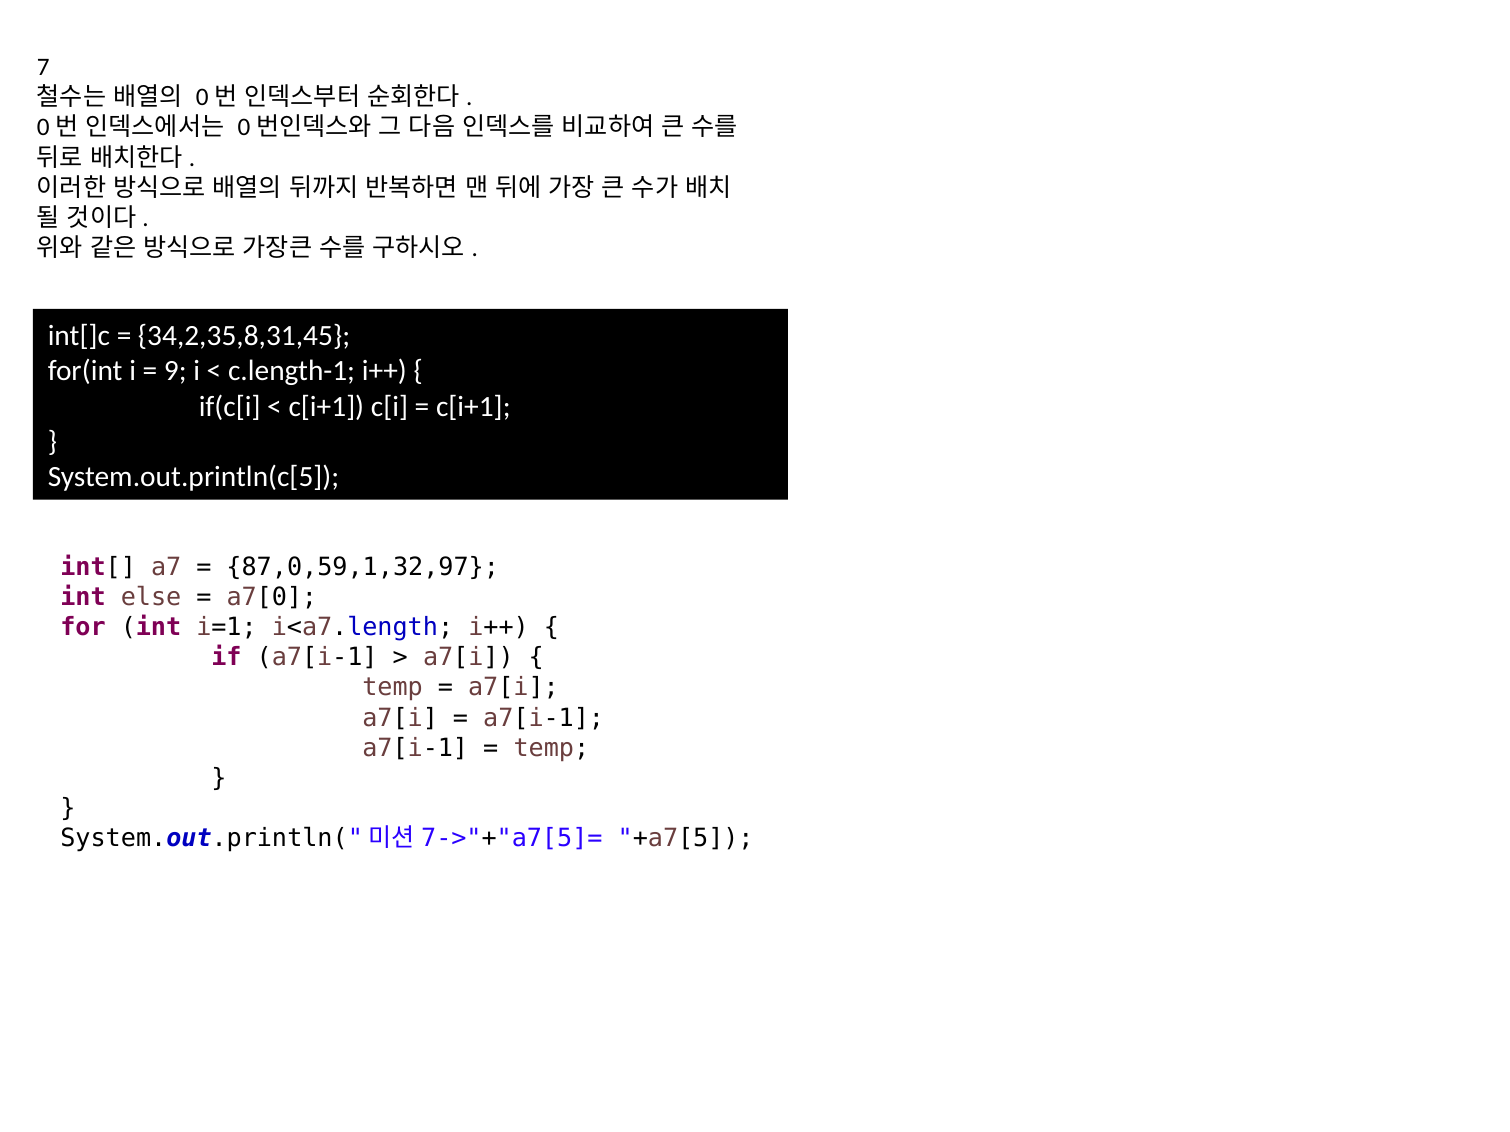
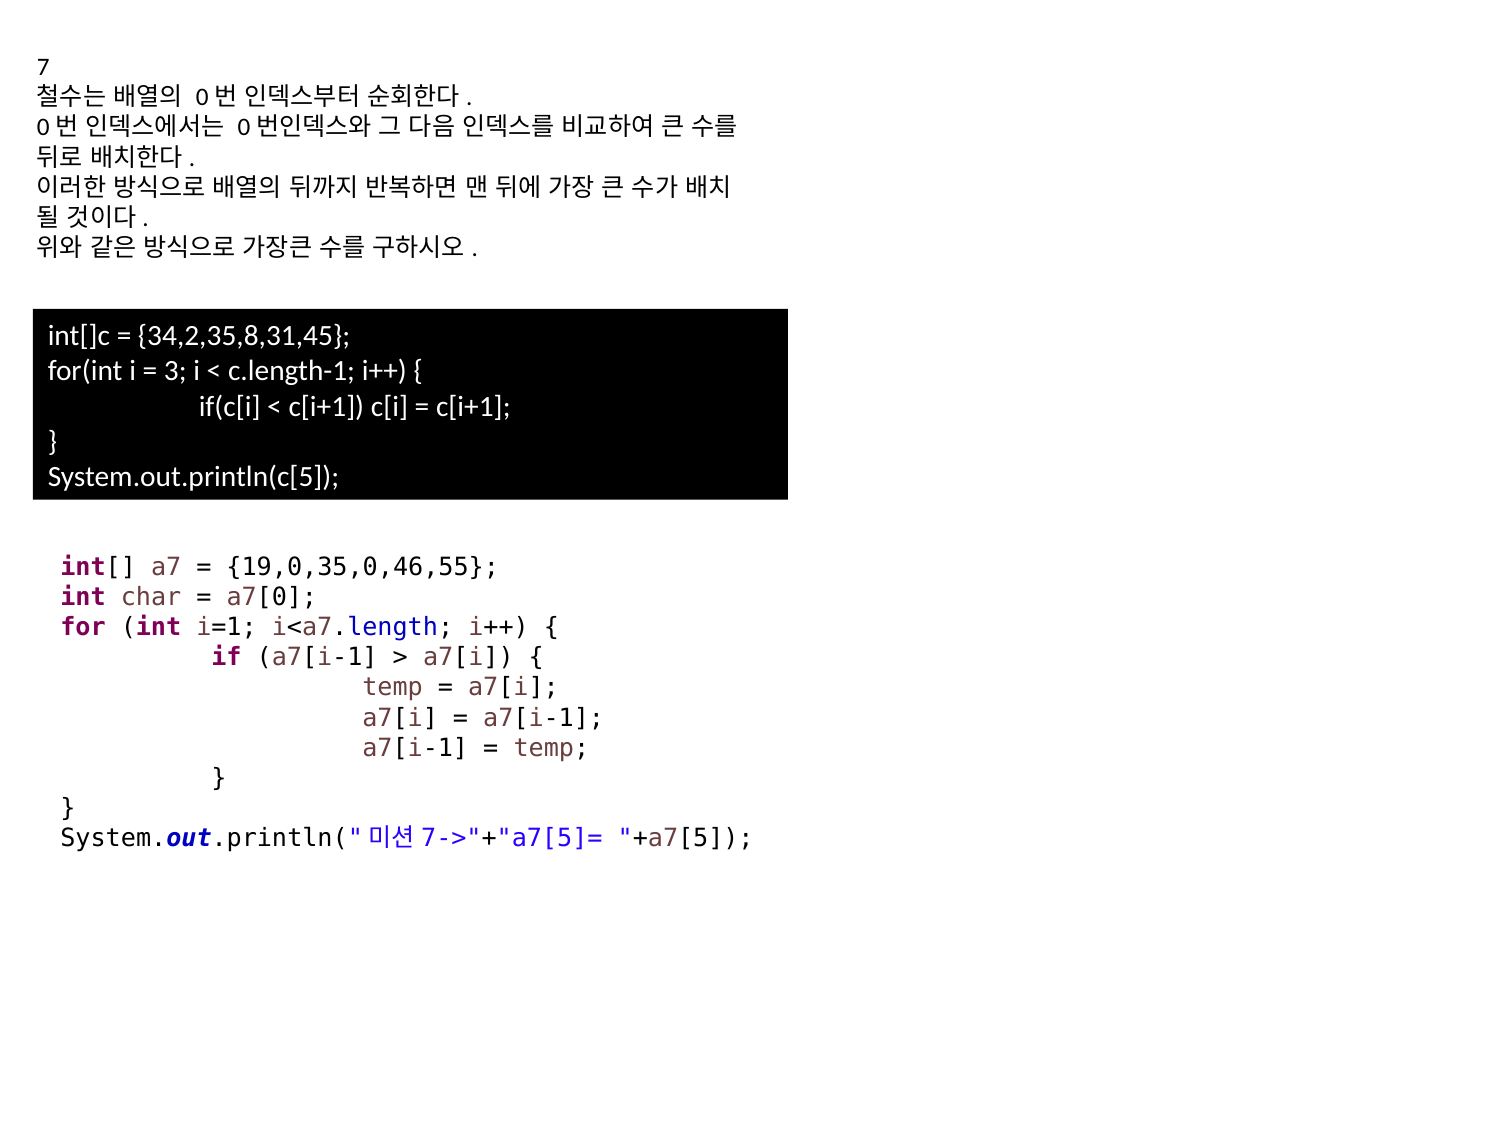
9: 9 -> 3 (175, 371)
87,0,59,1,32,97: 87,0,59,1,32,97 -> 19,0,35,0,46,55 (363, 567)
else: else -> char (151, 597)
